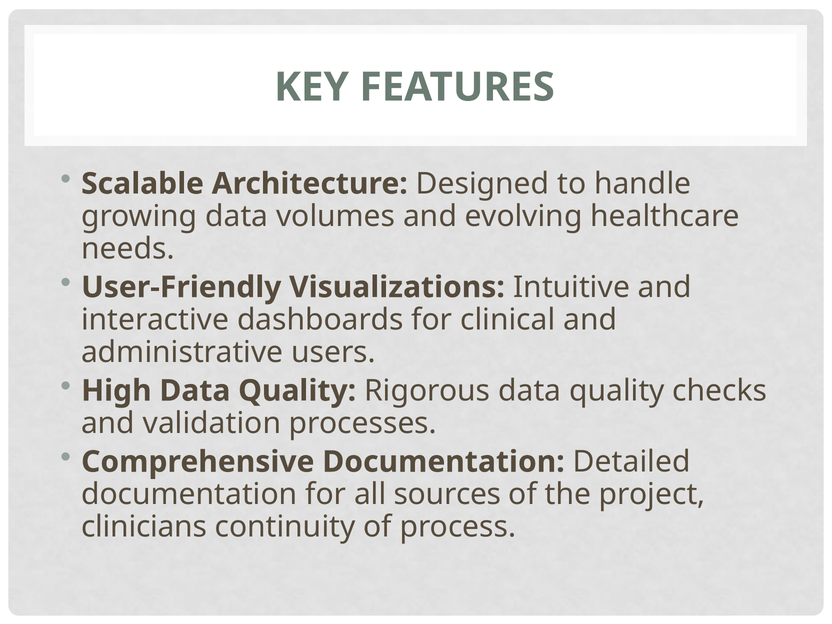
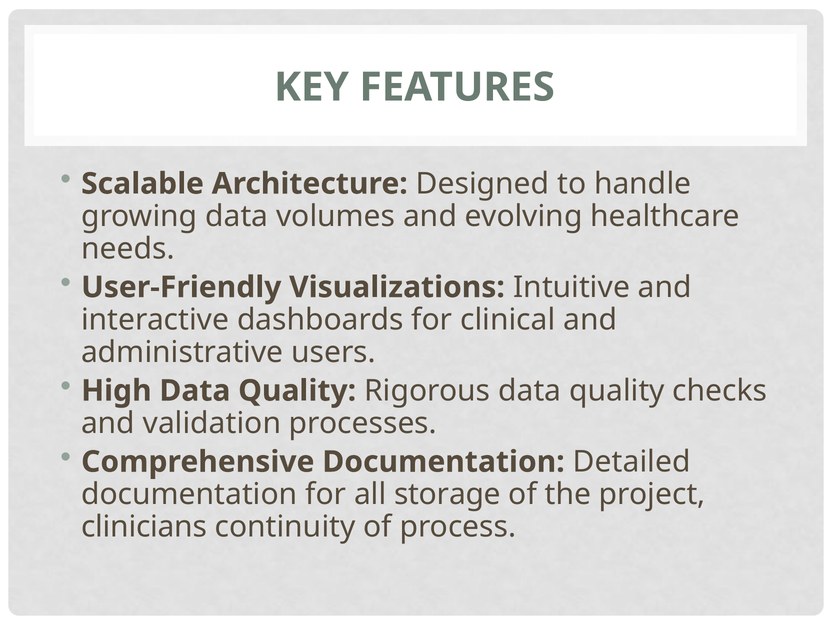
sources: sources -> storage (448, 494)
